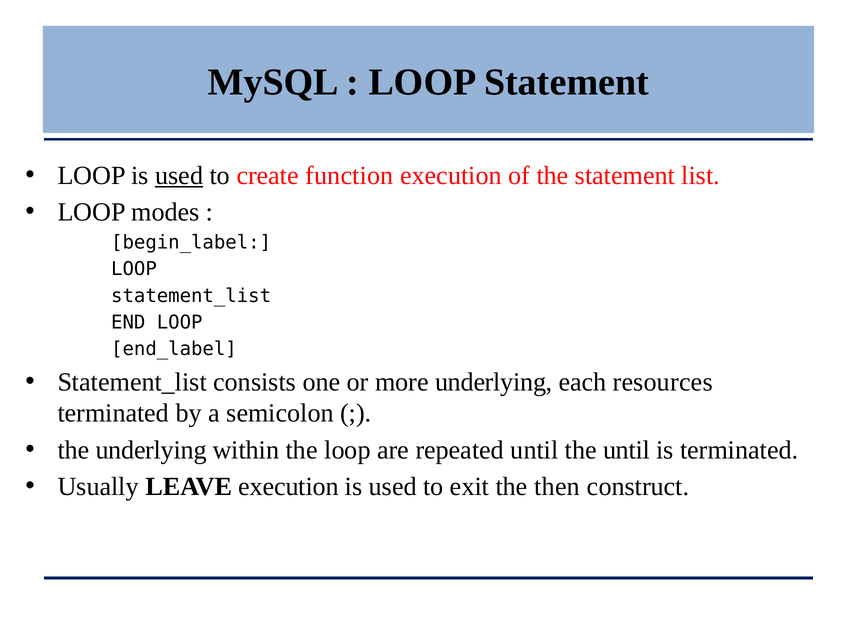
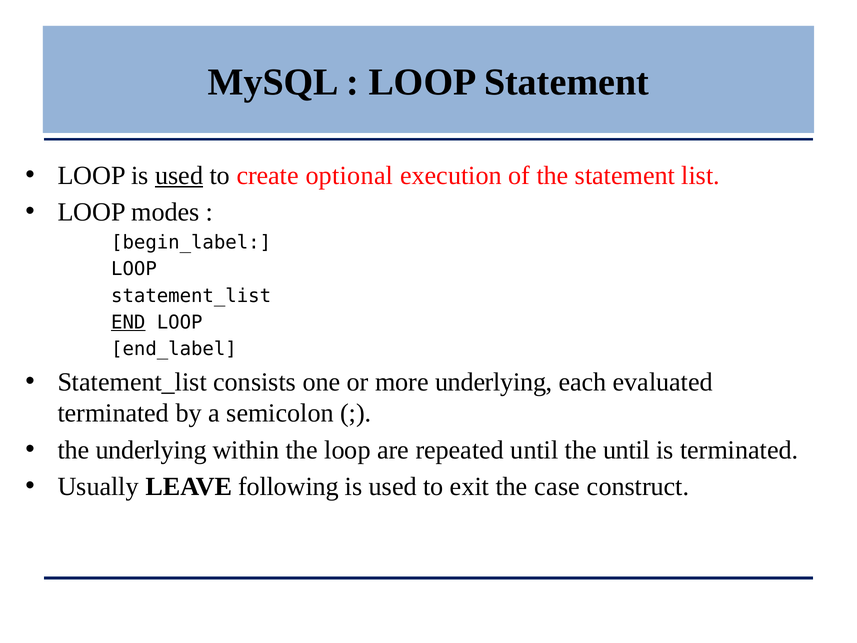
function: function -> optional (349, 175)
END underline: none -> present (128, 322)
resources: resources -> evaluated (663, 382)
LEAVE execution: execution -> following (289, 486)
then: then -> case (557, 486)
